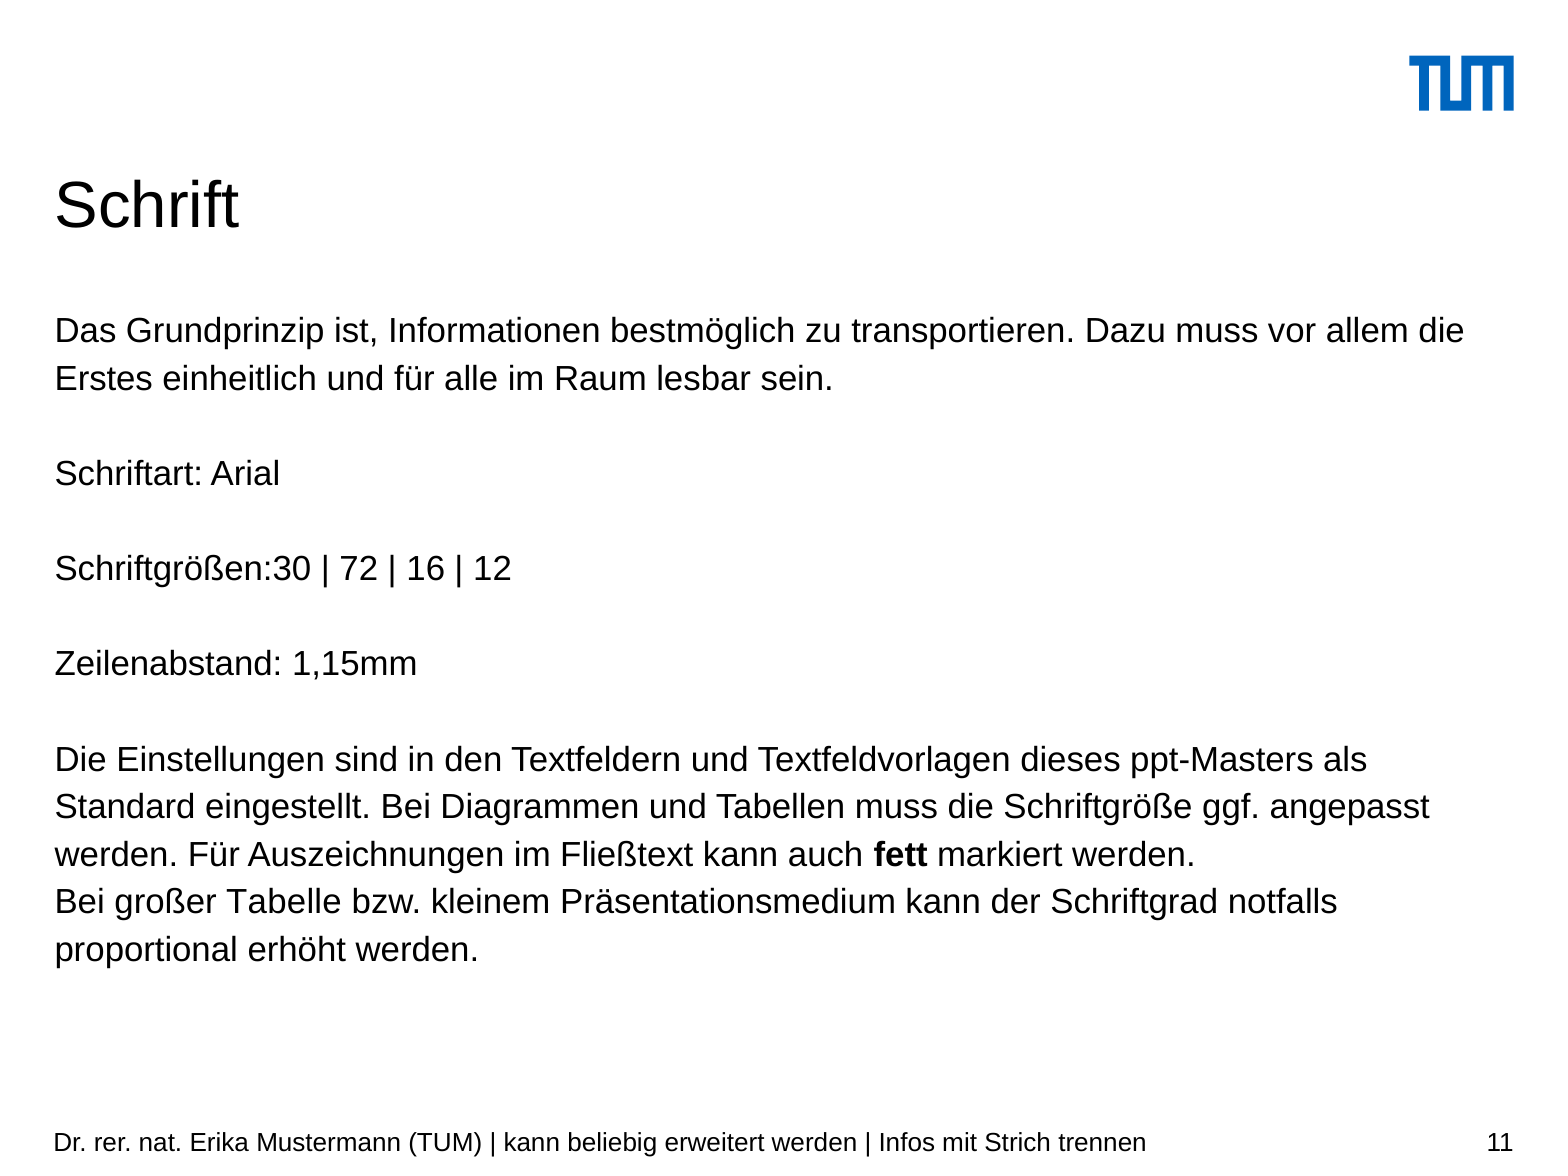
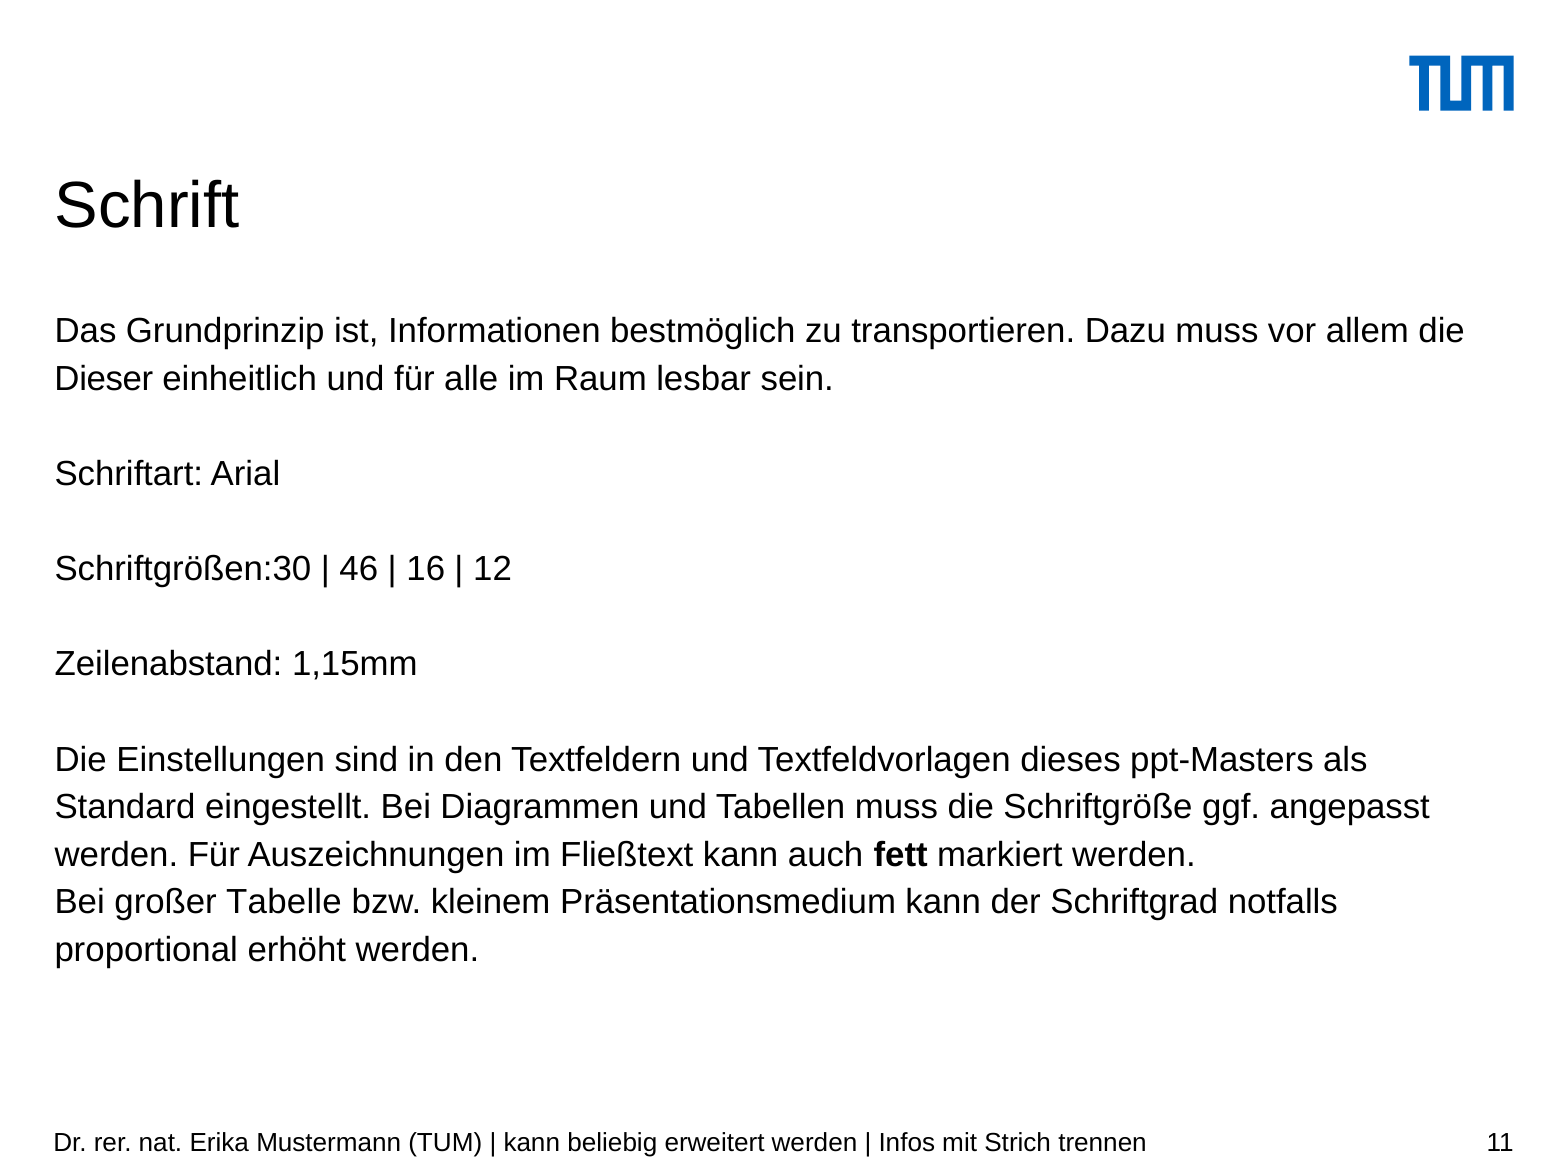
Erstes: Erstes -> Dieser (104, 379)
72: 72 -> 46 (359, 569)
